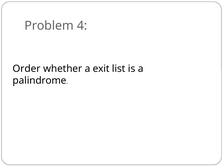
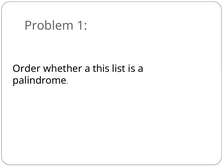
4: 4 -> 1 (82, 26)
exit: exit -> this (101, 69)
